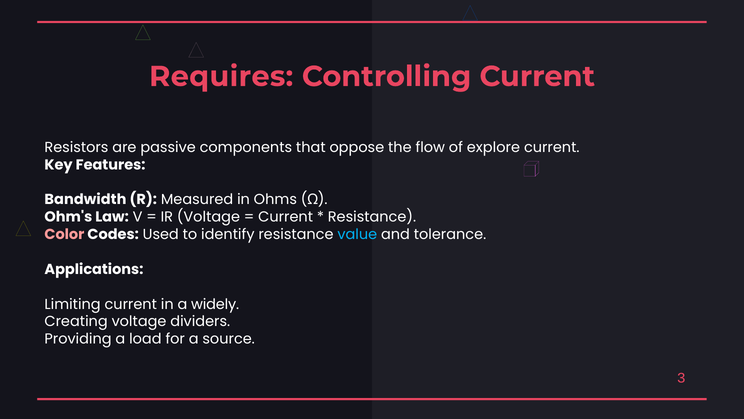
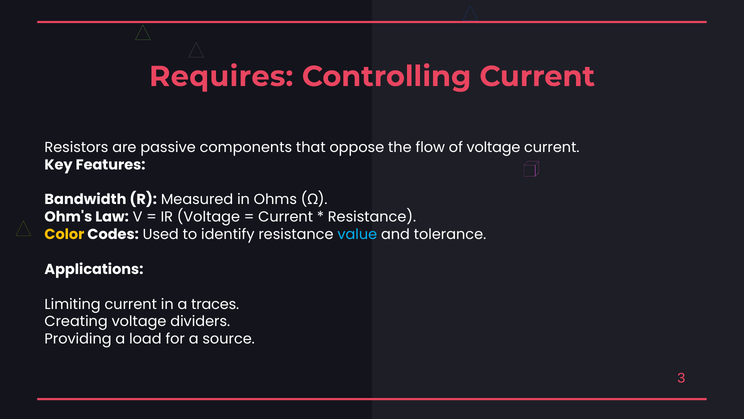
of explore: explore -> voltage (494, 147)
Color colour: pink -> yellow (64, 234)
widely: widely -> traces (215, 304)
